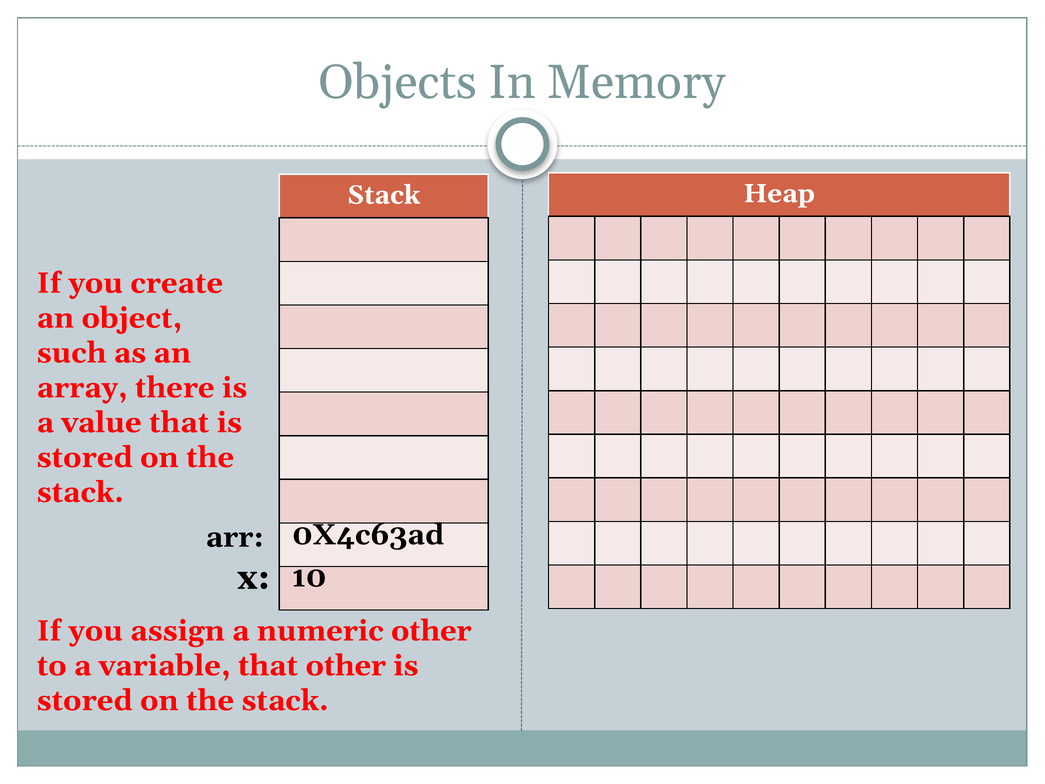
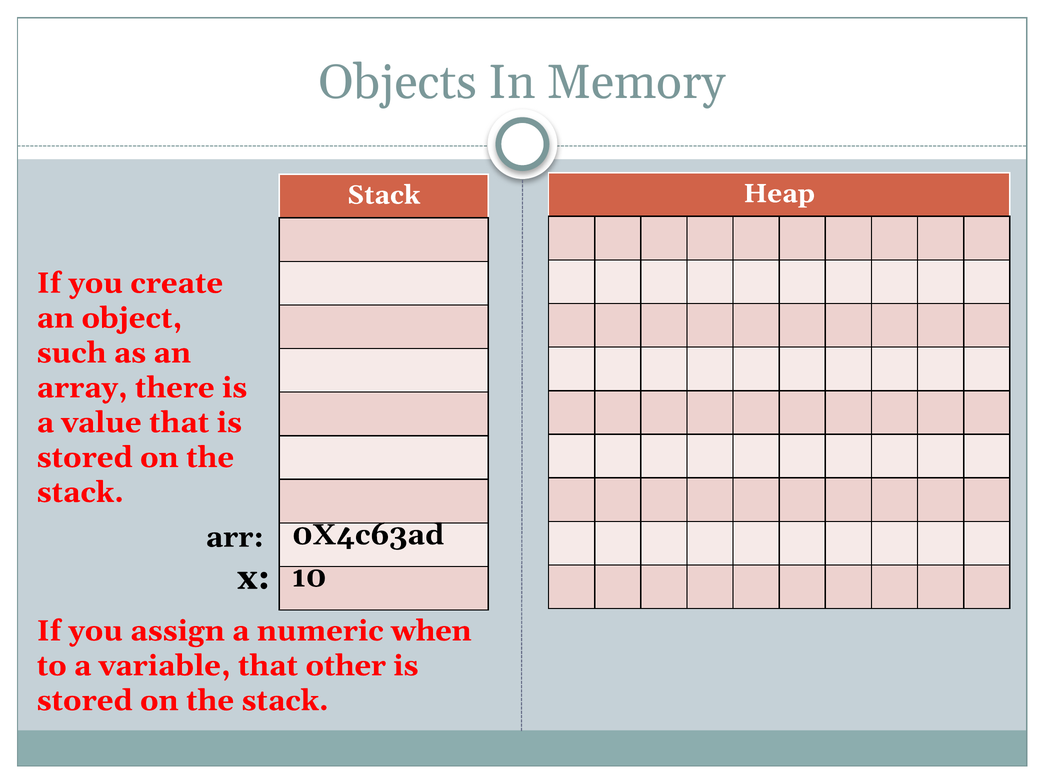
numeric other: other -> when (431, 631)
